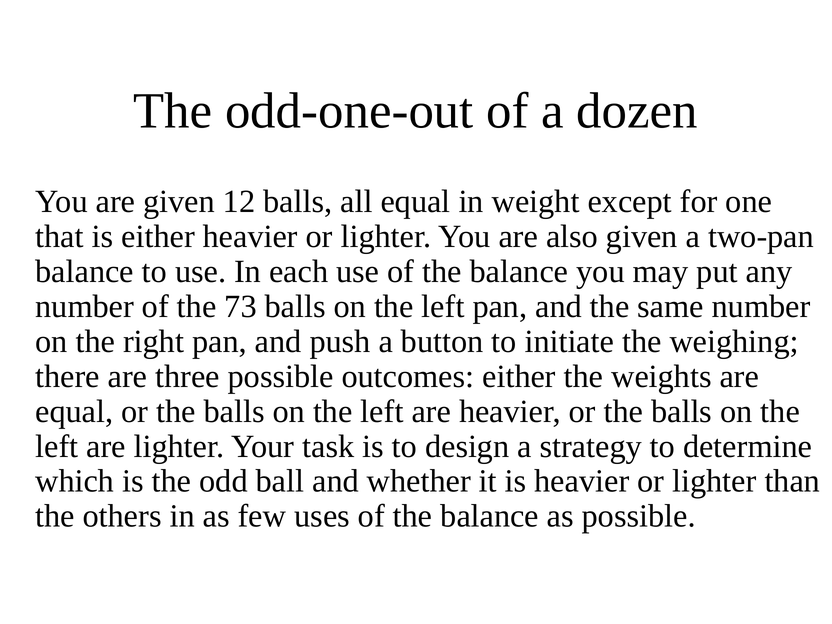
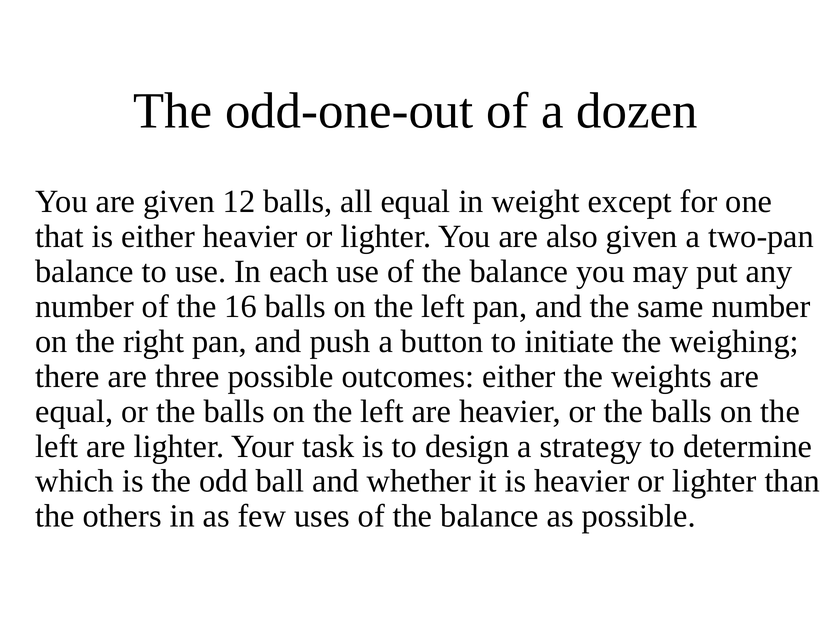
73: 73 -> 16 (241, 307)
